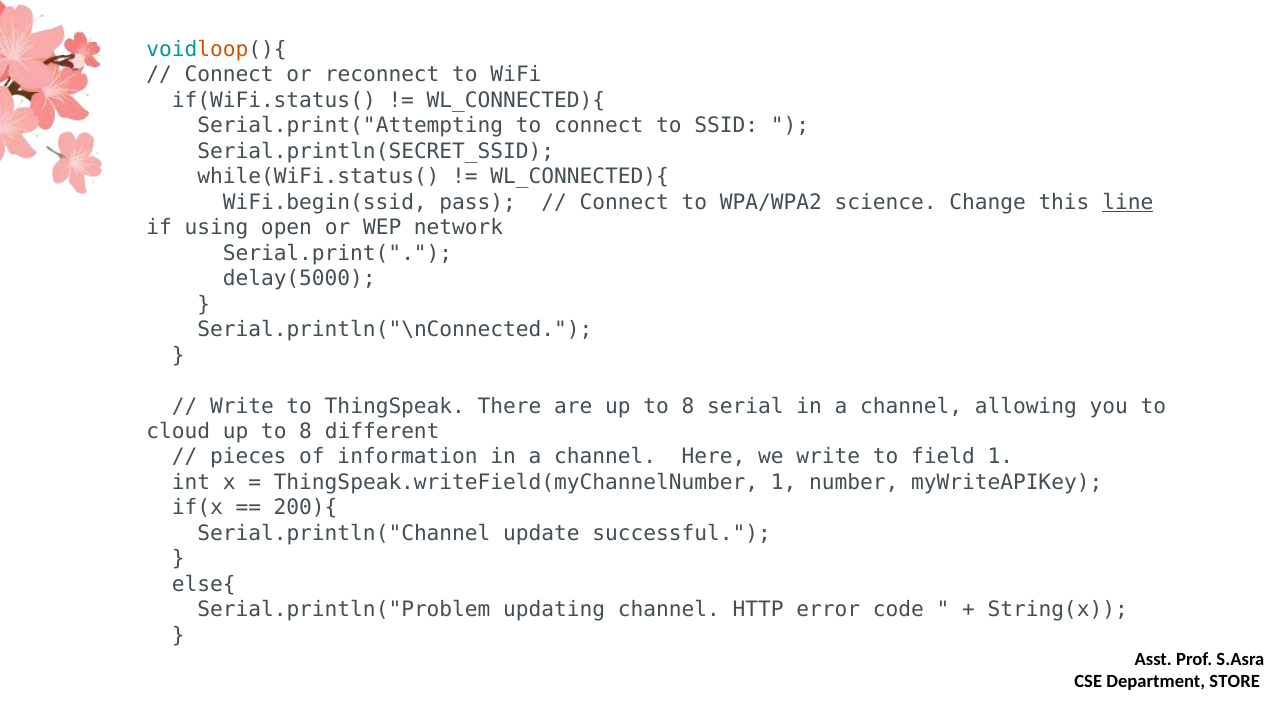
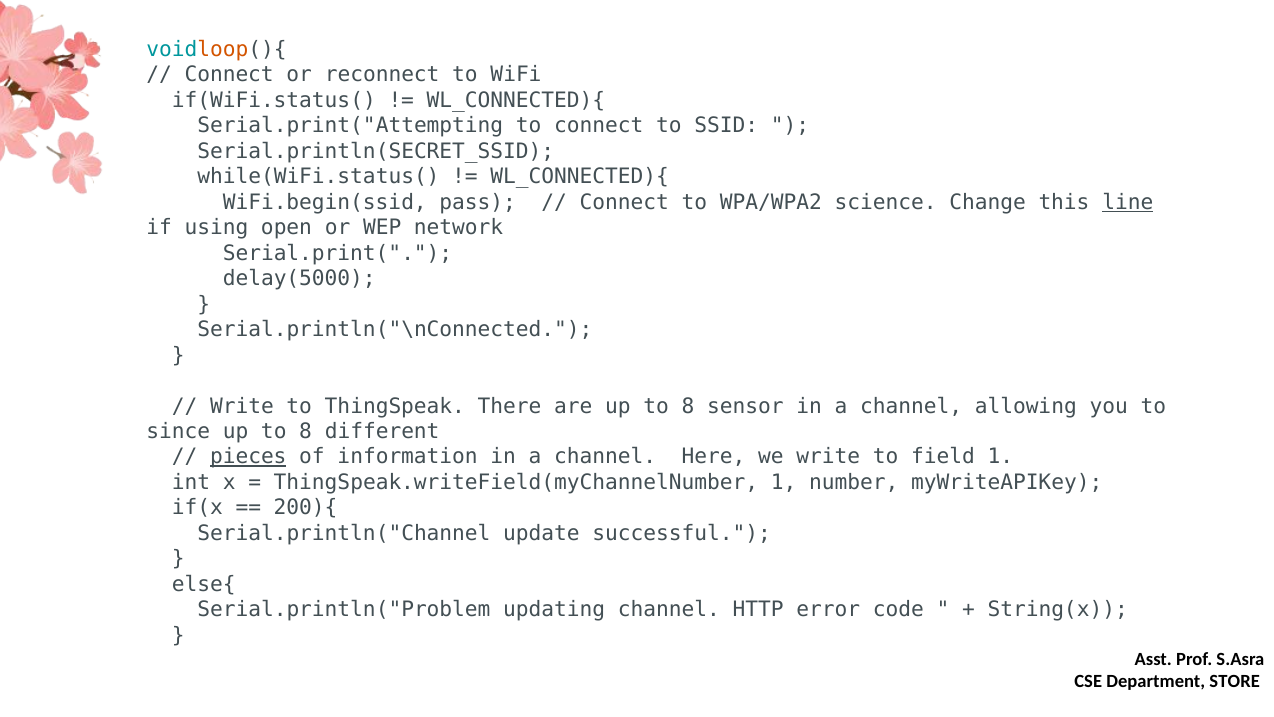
serial: serial -> sensor (745, 406)
cloud: cloud -> since (178, 431)
pieces underline: none -> present (248, 457)
